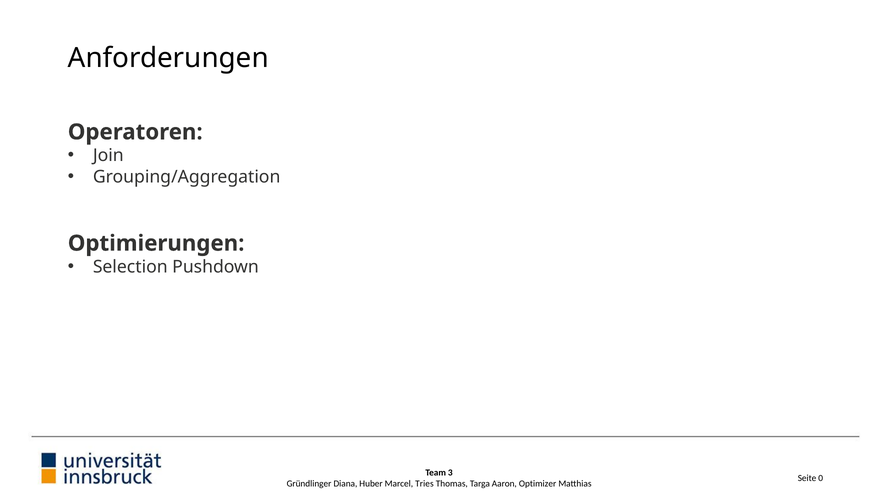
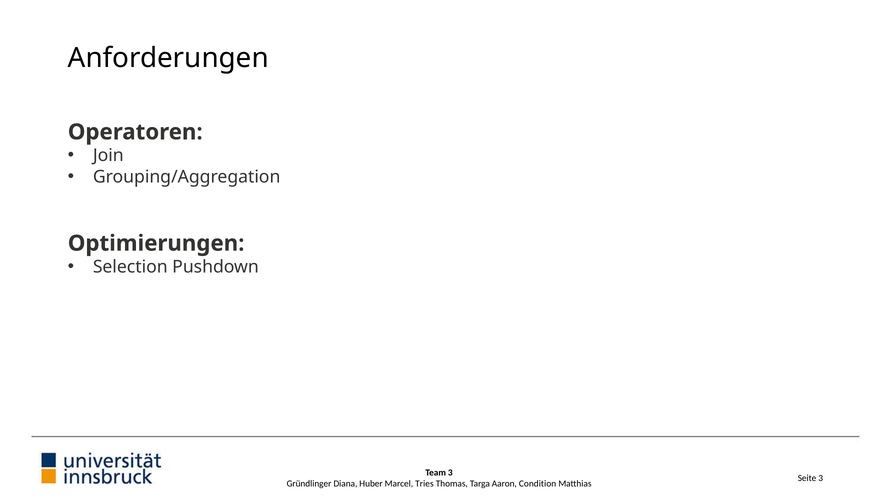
Seite 0: 0 -> 3 (821, 478)
Optimizer: Optimizer -> Condition (538, 484)
